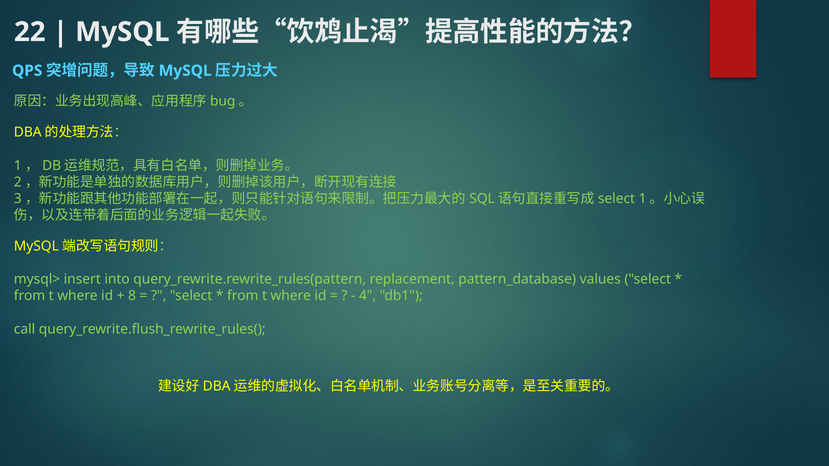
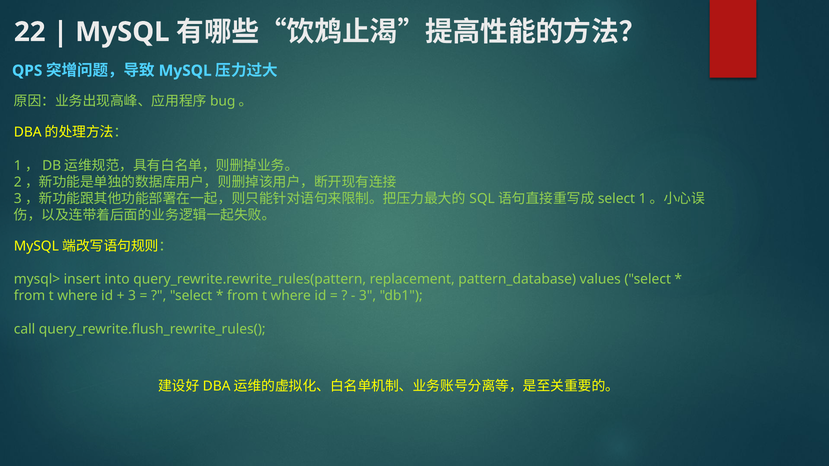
8: 8 -> 3 (132, 296)
4: 4 -> 3 (368, 296)
